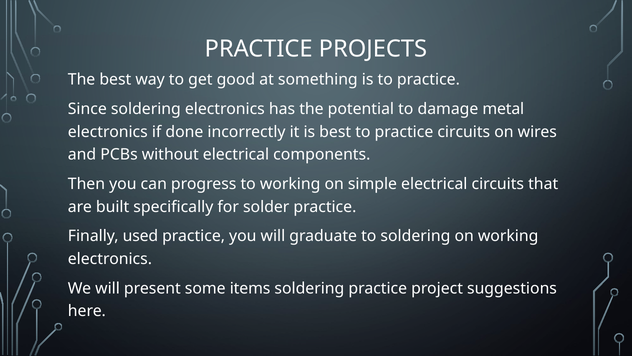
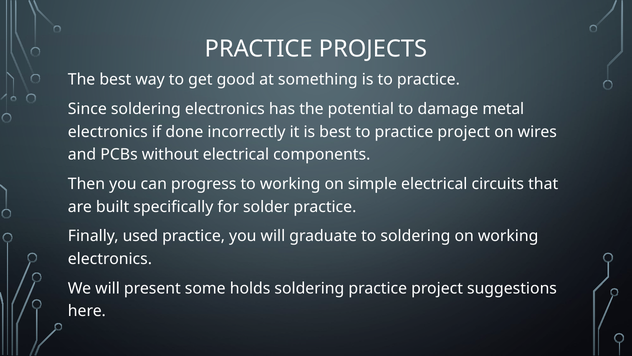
to practice circuits: circuits -> project (464, 132)
items: items -> holds (250, 288)
